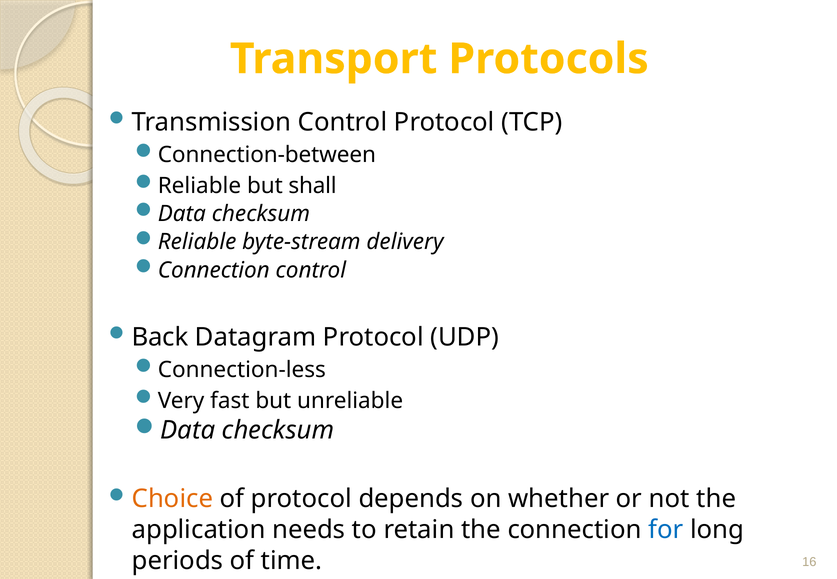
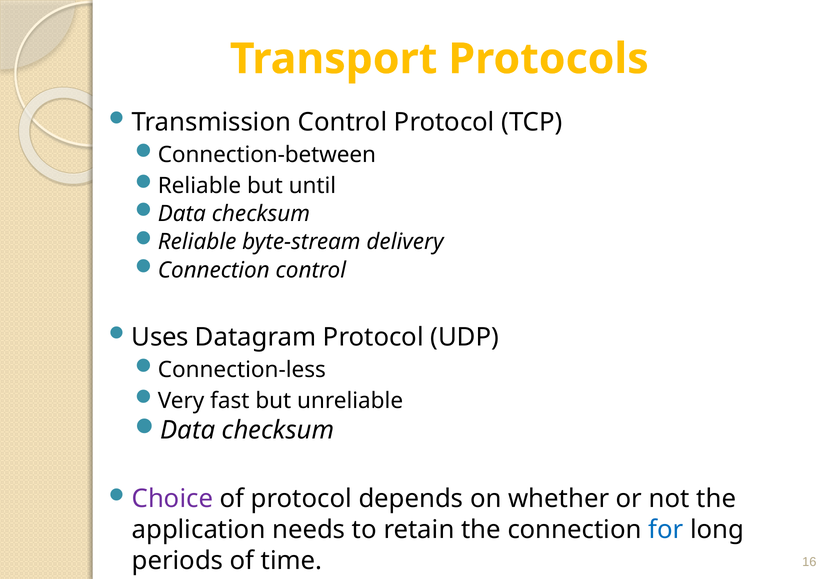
shall: shall -> until (312, 186)
Back: Back -> Uses (160, 337)
Choice colour: orange -> purple (172, 499)
